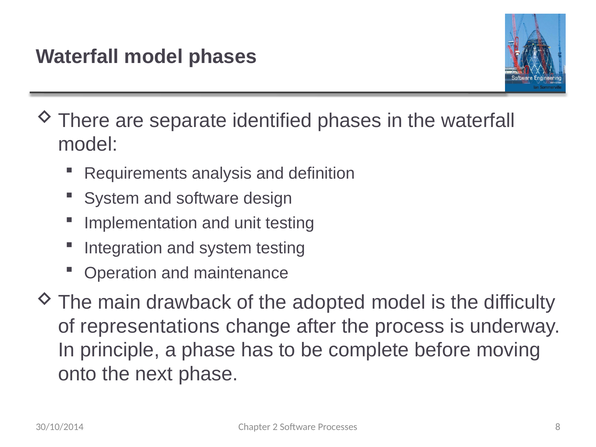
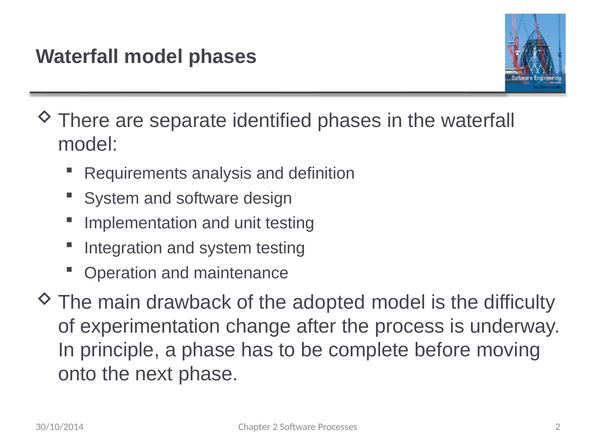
representations: representations -> experimentation (150, 326)
Processes 8: 8 -> 2 (558, 427)
